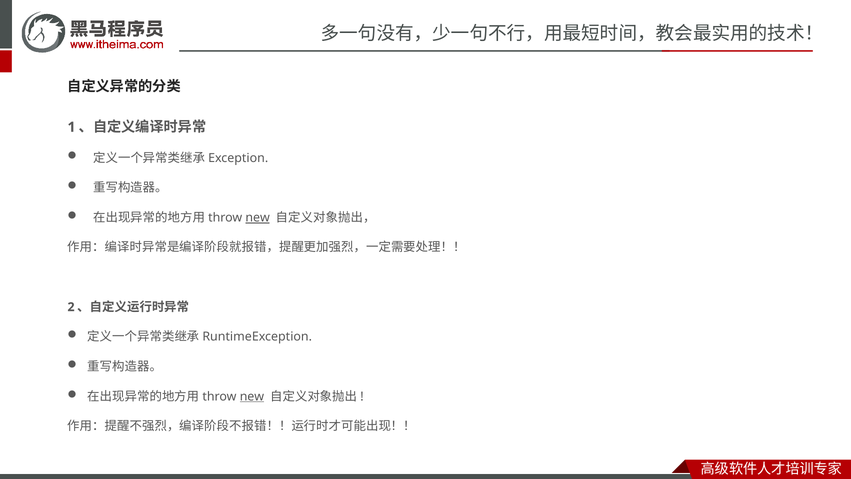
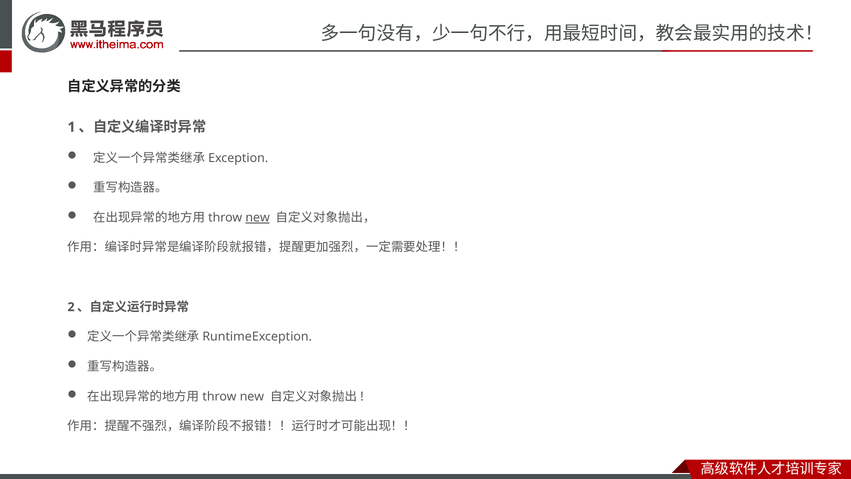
new underline: present -> none (252, 396)
